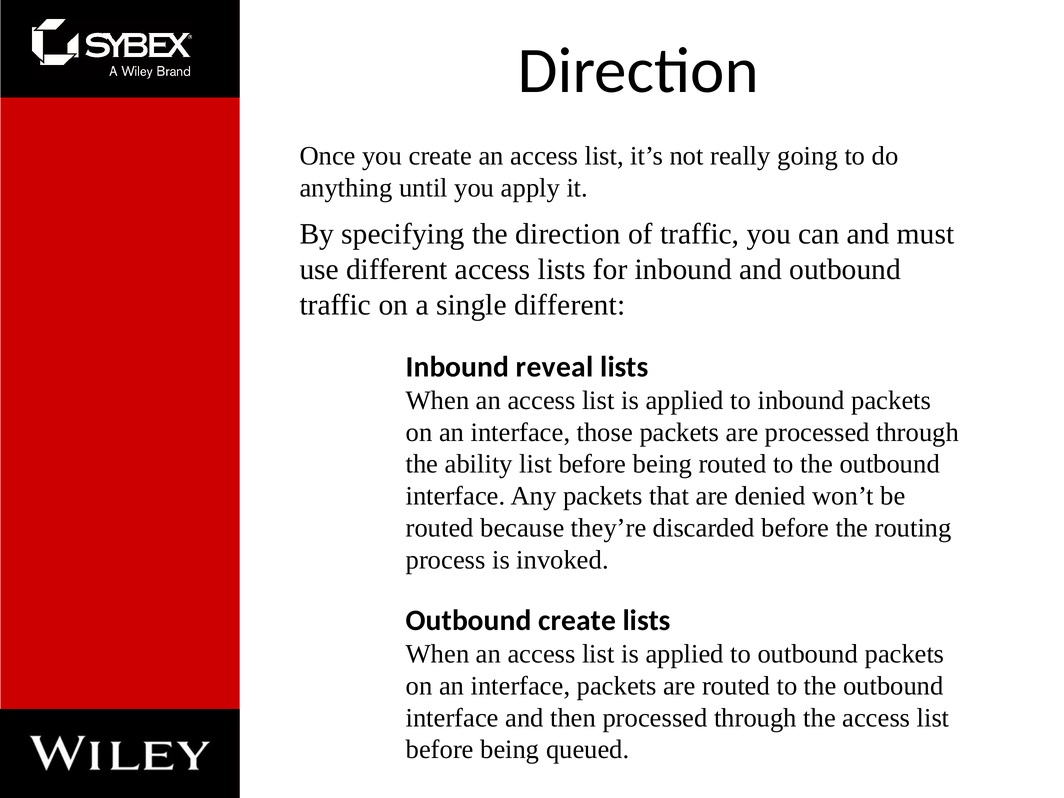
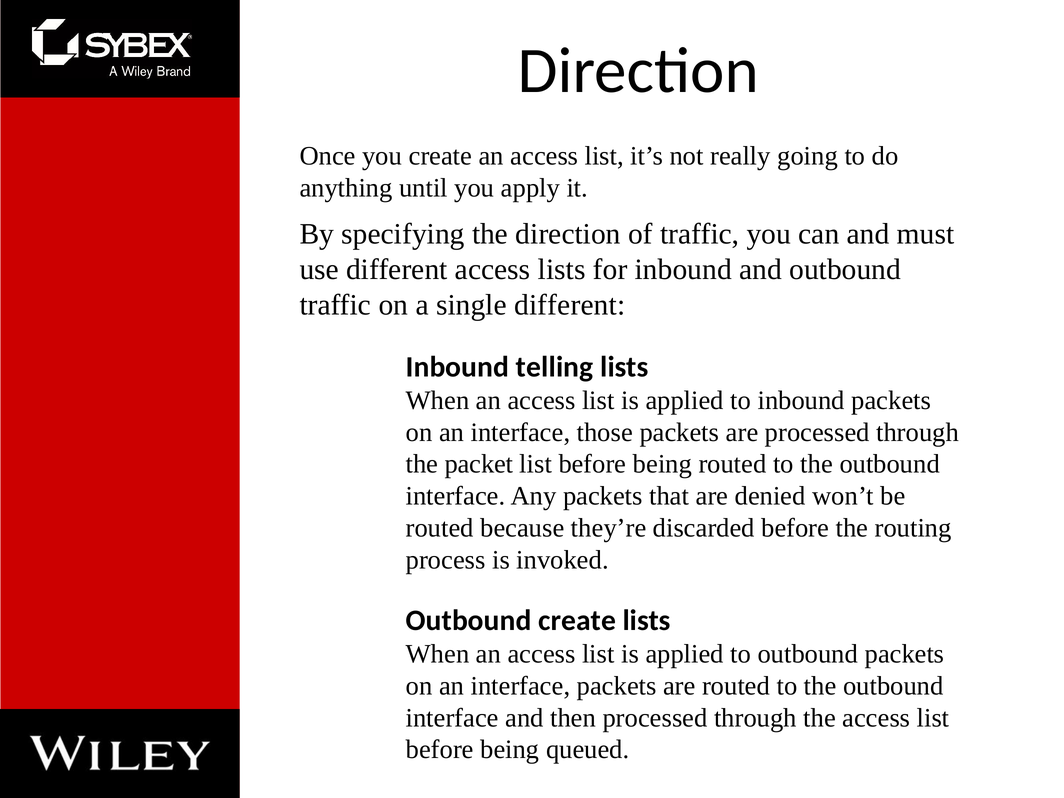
reveal: reveal -> telling (555, 367)
ability: ability -> packet (479, 464)
